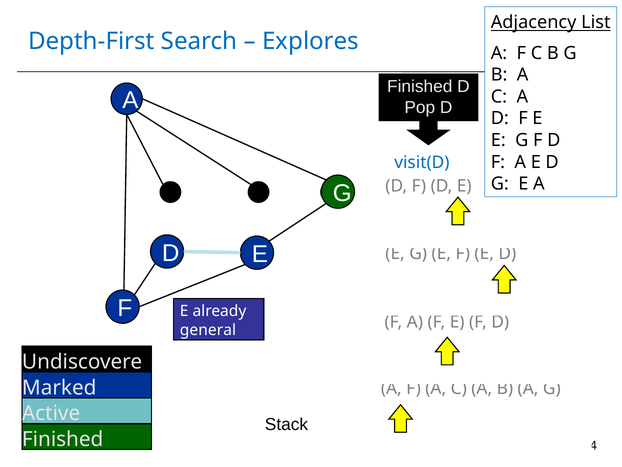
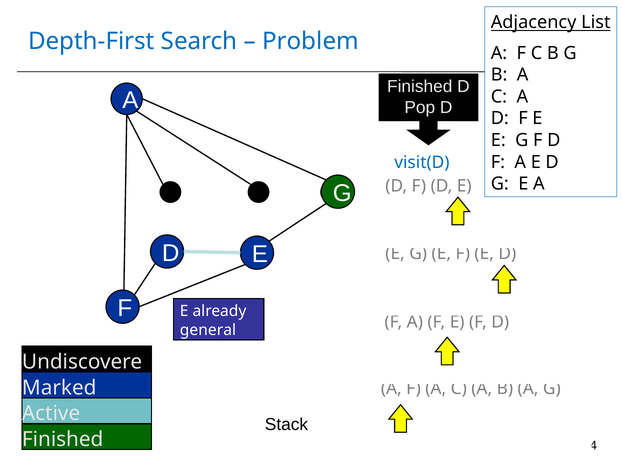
Explores: Explores -> Problem (311, 41)
